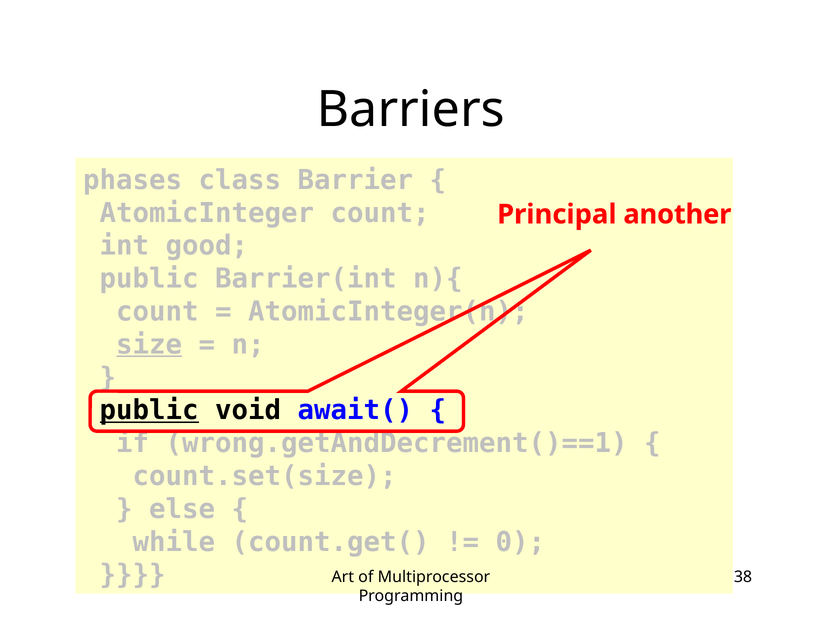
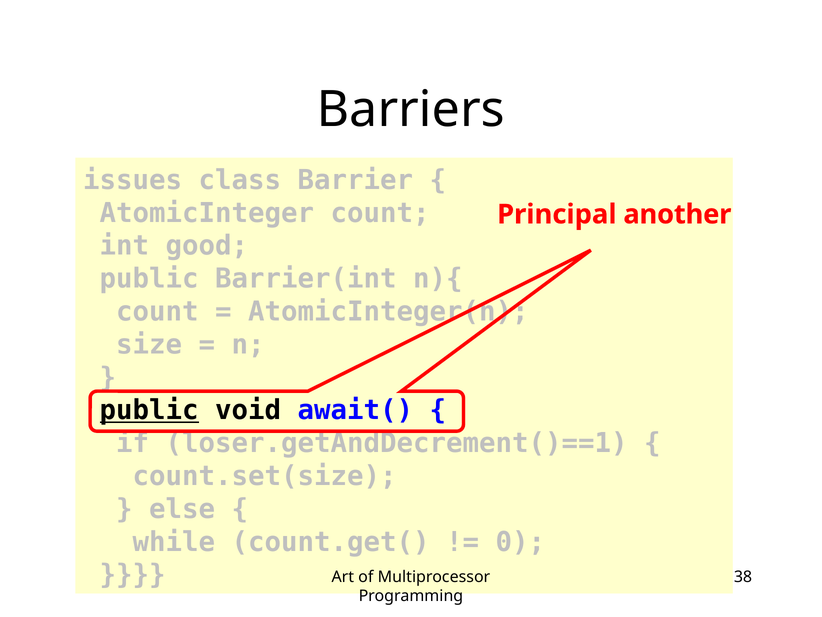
phases: phases -> issues (133, 180)
size underline: present -> none (149, 344)
wrong.getAndDecrement()==1: wrong.getAndDecrement()==1 -> loser.getAndDecrement()==1 (397, 443)
